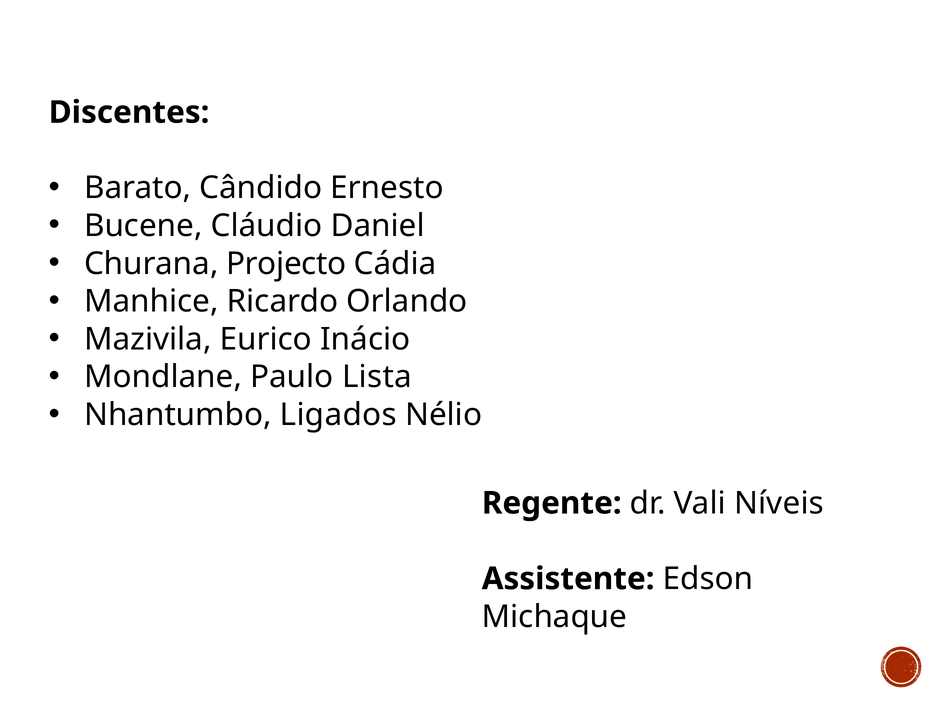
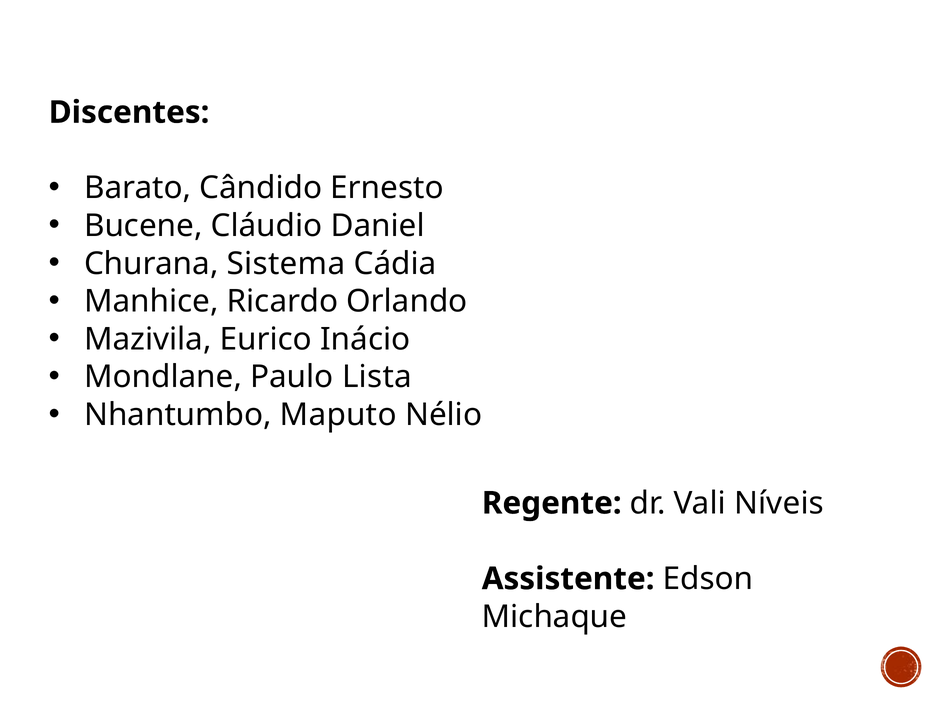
Projecto: Projecto -> Sistema (286, 264)
Ligados: Ligados -> Maputo (338, 415)
